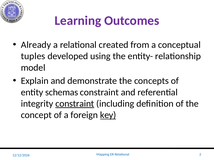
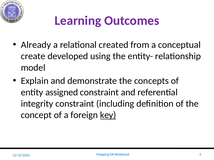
tuples: tuples -> create (33, 56)
schemas: schemas -> assigned (62, 93)
constraint underline: present -> none (75, 104)
